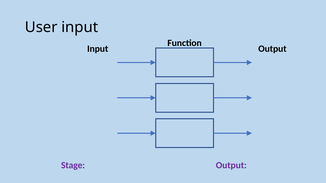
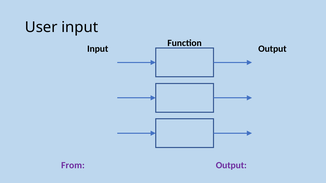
Stage: Stage -> From (73, 166)
